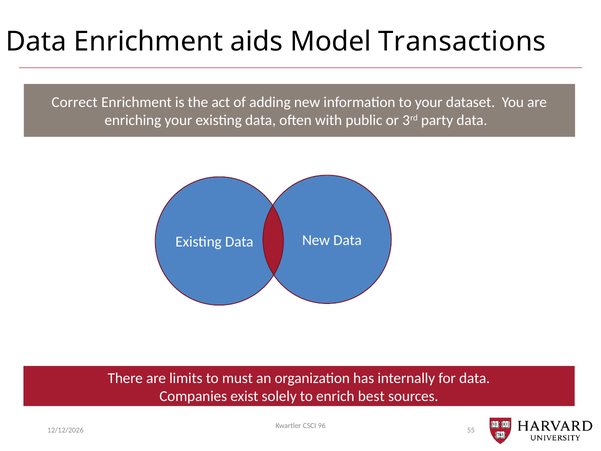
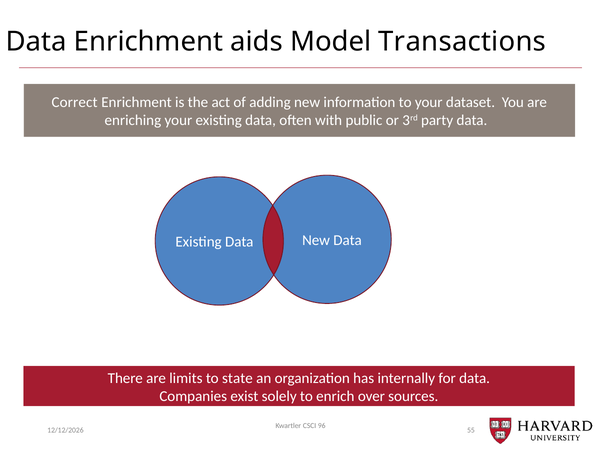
must: must -> state (237, 378)
best: best -> over (371, 396)
